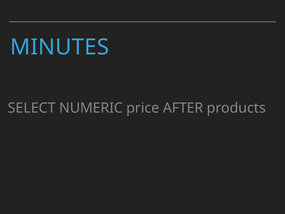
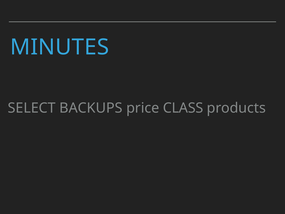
NUMERIC: NUMERIC -> BACKUPS (91, 108)
AFTER: AFTER -> CLASS (183, 108)
